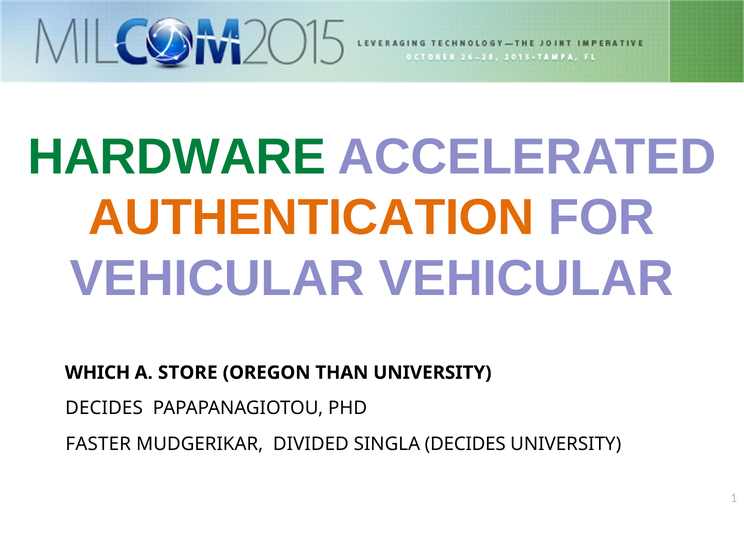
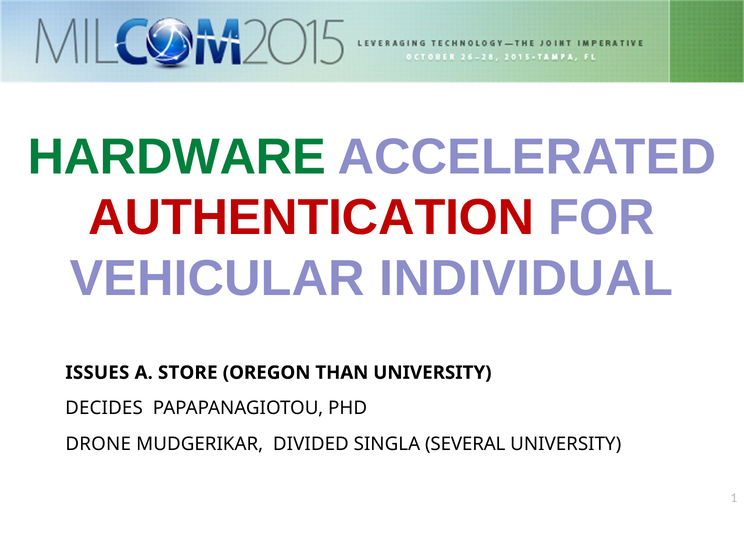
AUTHENTICATION colour: orange -> red (311, 218)
VEHICULAR VEHICULAR: VEHICULAR -> INDIVIDUAL (526, 278)
WHICH: WHICH -> ISSUES (97, 373)
FASTER: FASTER -> DRONE (98, 444)
SINGLA DECIDES: DECIDES -> SEVERAL (465, 444)
